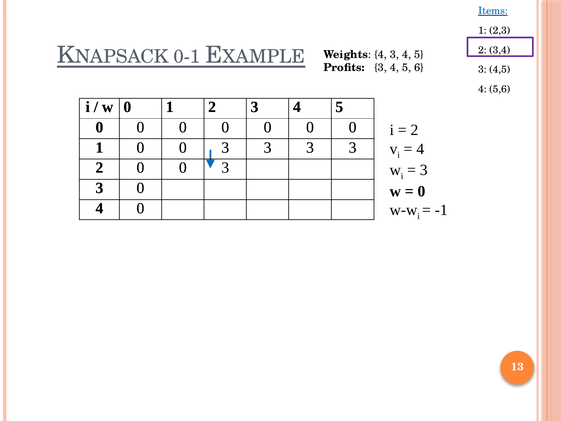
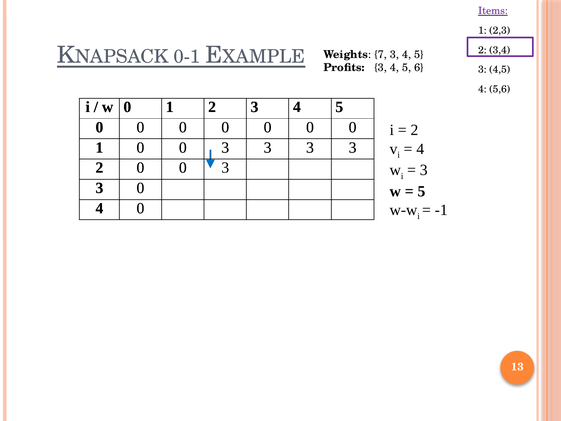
Items colour: blue -> purple (493, 11)
Weights 4: 4 -> 7 (380, 54)
0: 0 -> 5 (421, 191)
